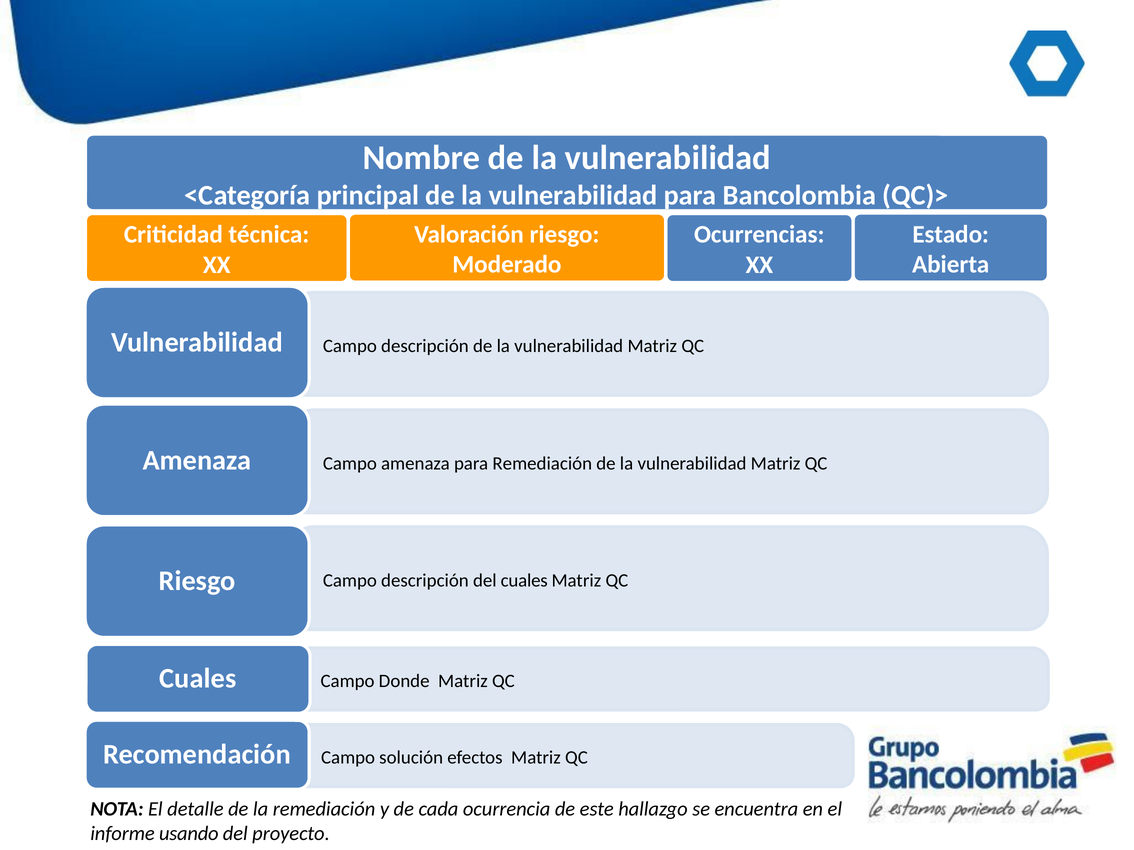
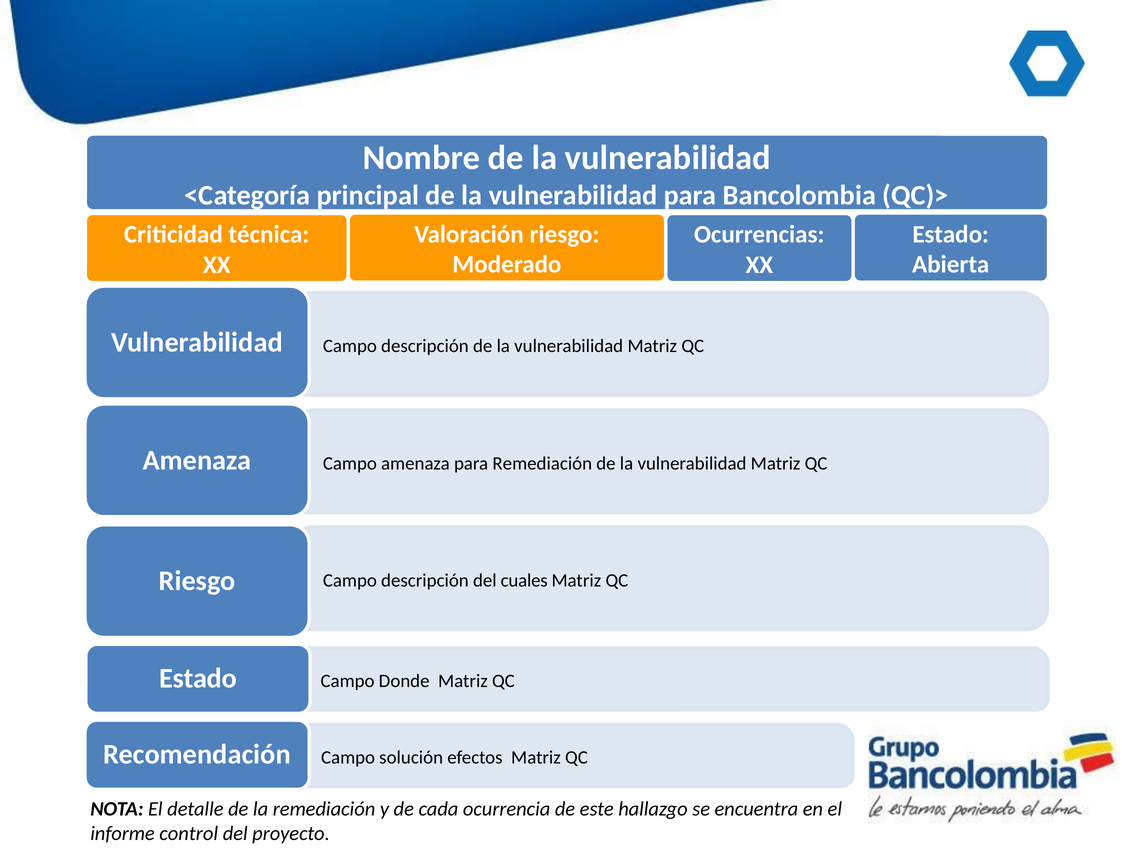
Cuales: Cuales -> Estado (198, 679)
usando: usando -> control (189, 834)
